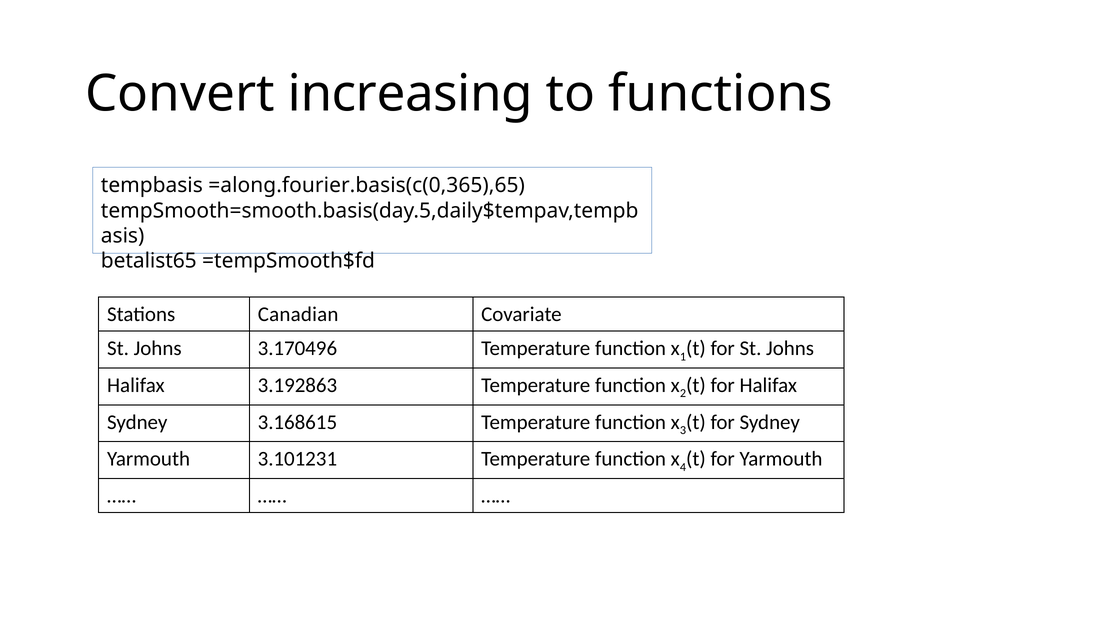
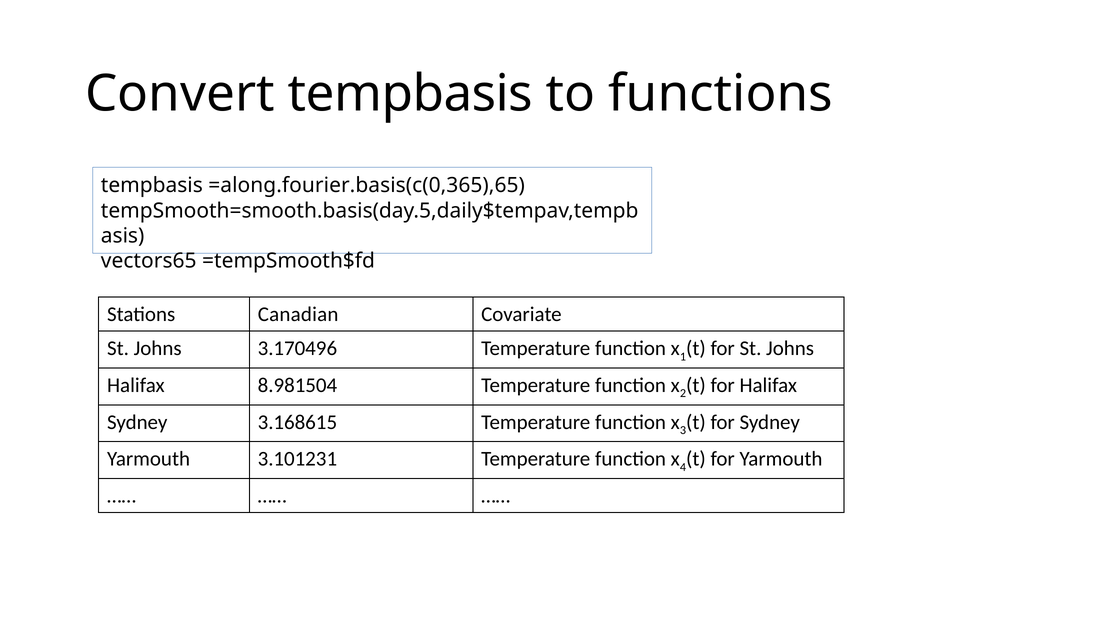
Convert increasing: increasing -> tempbasis (410, 94)
betalist65: betalist65 -> vectors65 (149, 261)
3.192863: 3.192863 -> 8.981504 (297, 385)
